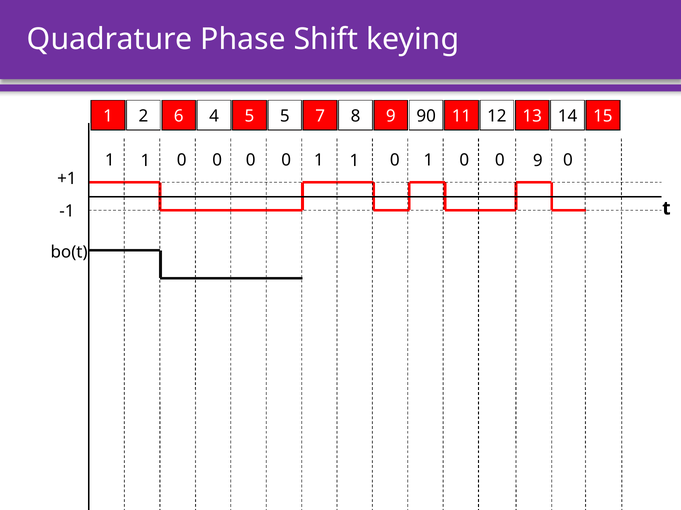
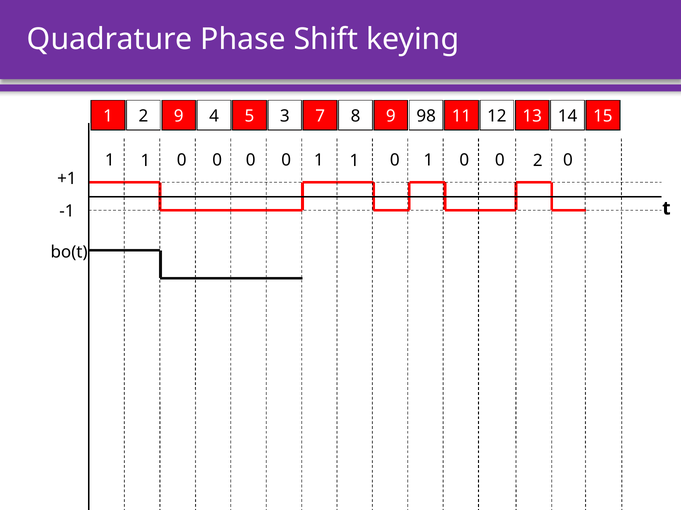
2 6: 6 -> 9 (179, 116)
5 5: 5 -> 3 (285, 116)
90: 90 -> 98 (426, 116)
1 1 9: 9 -> 2 (538, 161)
